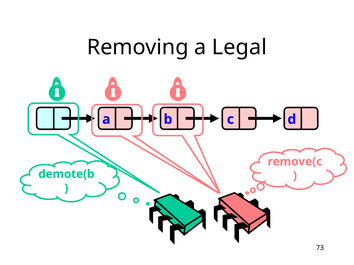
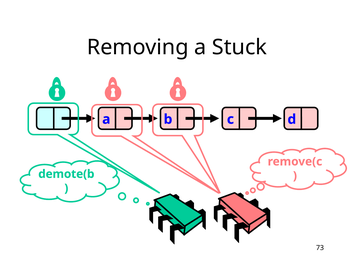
Legal: Legal -> Stuck (239, 47)
